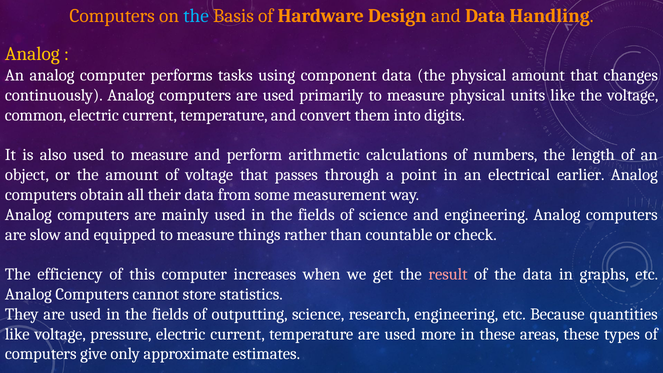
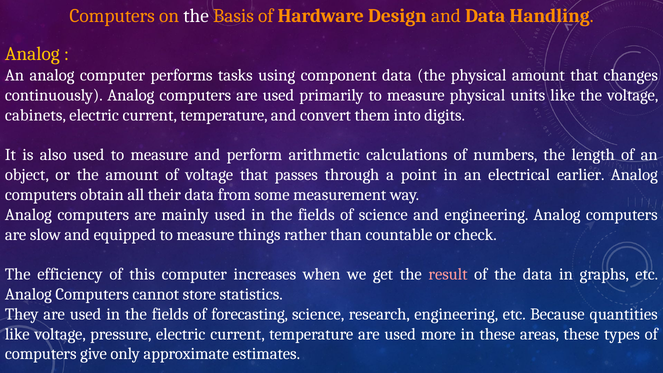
the colour: light blue -> white (196, 16)
common: common -> cabinets (35, 115)
outputting: outputting -> forecasting (250, 314)
